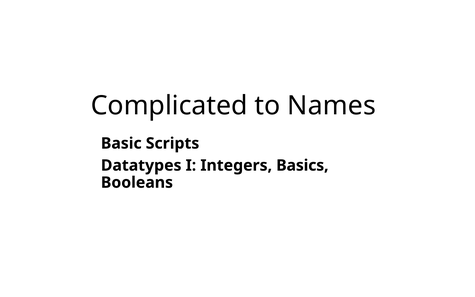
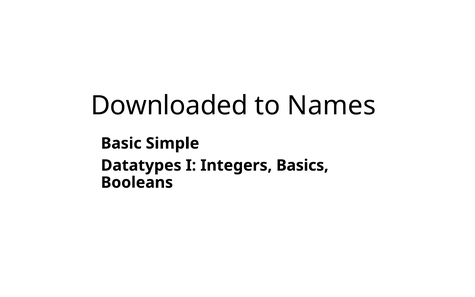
Complicated: Complicated -> Downloaded (169, 105)
Scripts: Scripts -> Simple (173, 143)
